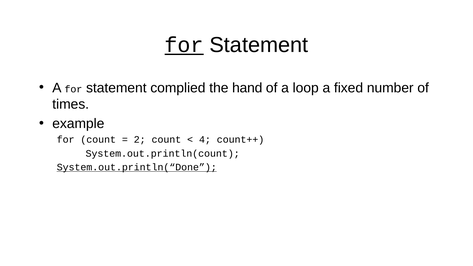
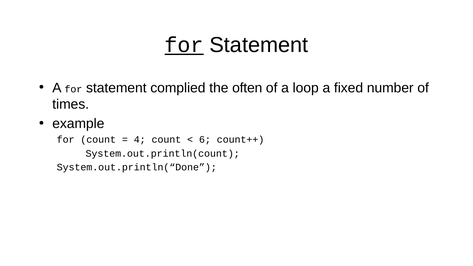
hand: hand -> often (247, 88)
2: 2 -> 4 (140, 140)
4: 4 -> 6 (205, 140)
System.out.println(“Done underline: present -> none (137, 167)
